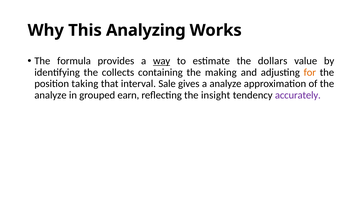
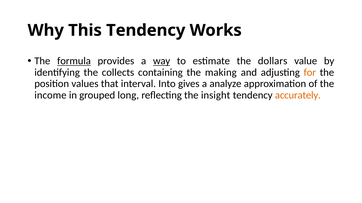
This Analyzing: Analyzing -> Tendency (146, 30)
formula underline: none -> present (74, 61)
taking: taking -> values (85, 84)
Sale: Sale -> Into (167, 84)
analyze: analyze -> income (50, 95)
earn: earn -> long (128, 95)
accurately colour: purple -> orange (298, 95)
